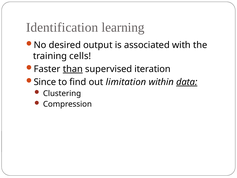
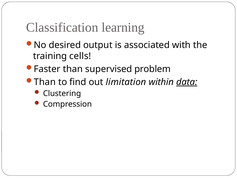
Identification: Identification -> Classification (62, 27)
than underline: present -> none (73, 69)
iteration: iteration -> problem (153, 69)
Since: Since -> Than (45, 82)
